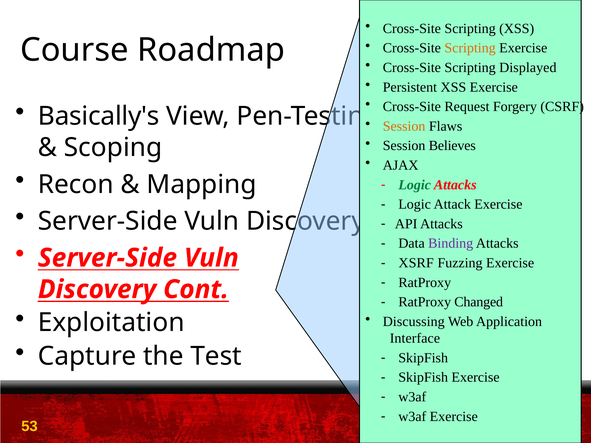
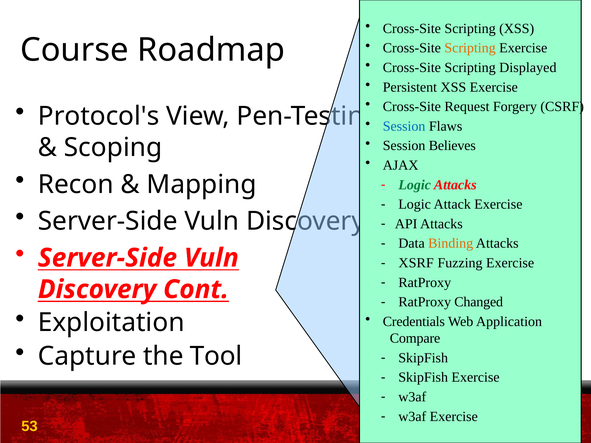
Basically's: Basically's -> Protocol's (99, 116)
Session colour: orange -> blue (404, 126)
Binding colour: purple -> orange (451, 244)
Discussing: Discussing -> Credentials (414, 322)
Interface: Interface -> Compare (415, 338)
Test: Test -> Tool (216, 356)
